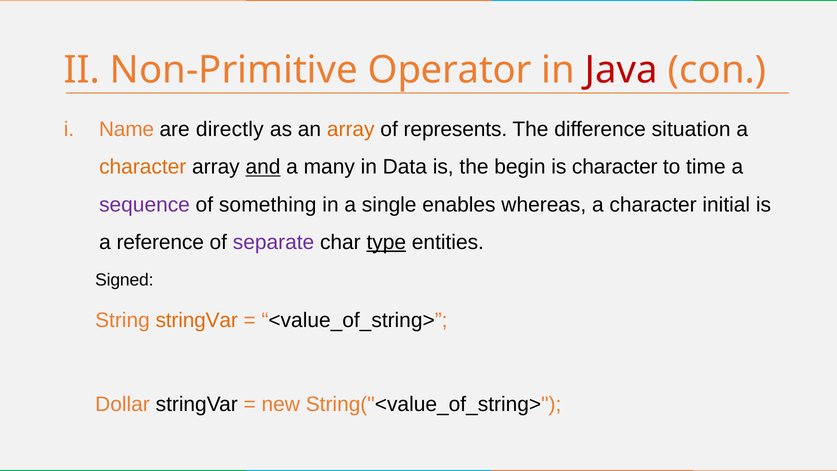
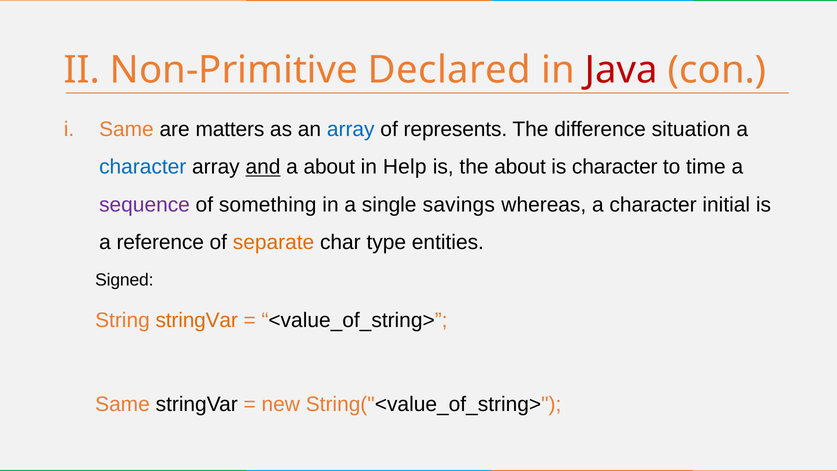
Operator: Operator -> Declared (449, 70)
Name: Name -> Same (126, 129)
directly: directly -> matters (230, 129)
array colour: orange -> blue (351, 129)
character colour: orange -> blue (143, 167)
a many: many -> about (329, 167)
Data: Data -> Help (405, 167)
the begin: begin -> about (520, 167)
enables: enables -> savings (459, 205)
separate colour: purple -> orange (274, 242)
type underline: present -> none (386, 242)
Dollar: Dollar -> Same (123, 404)
